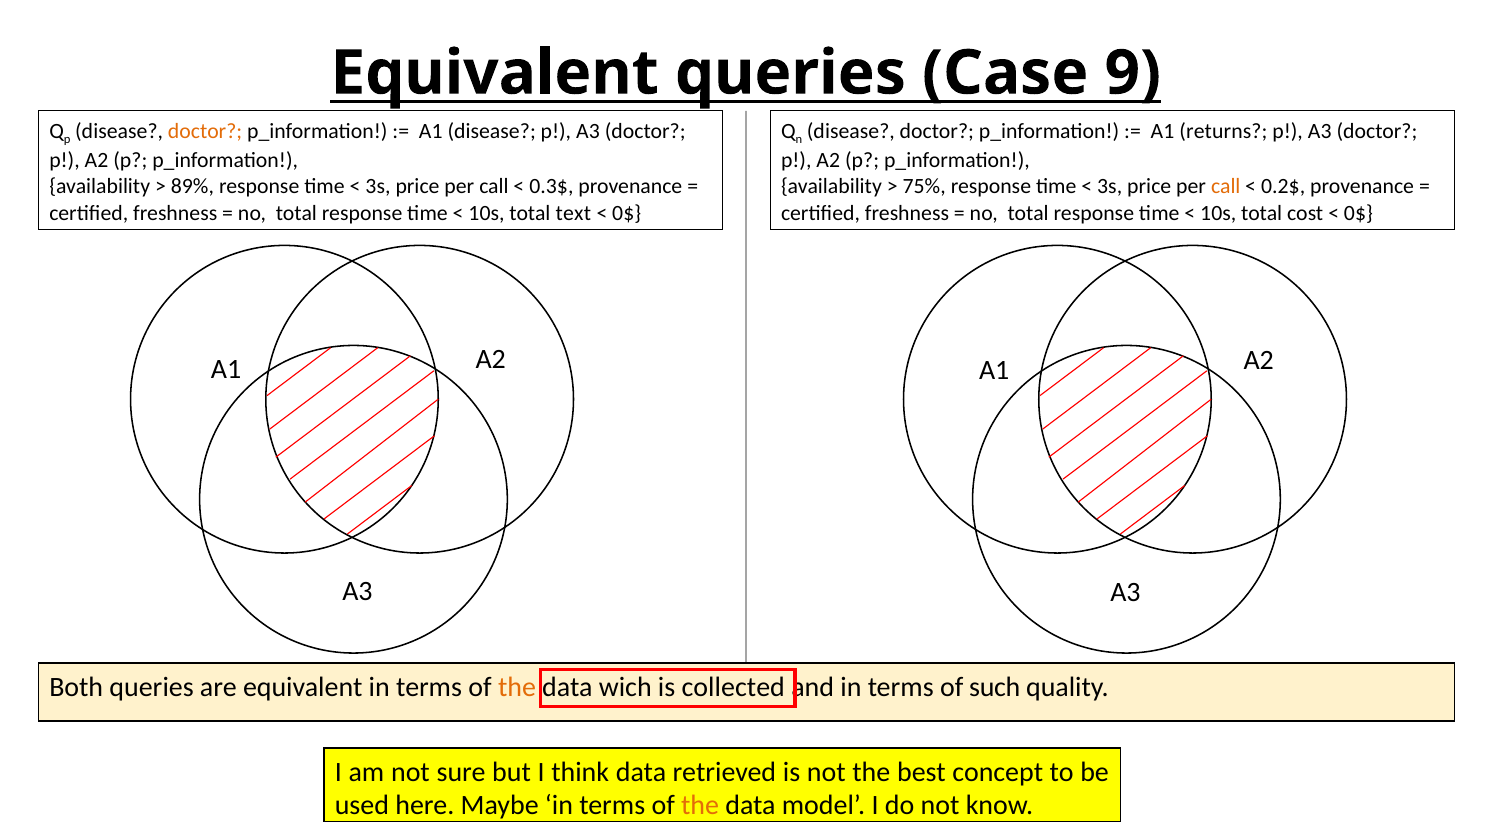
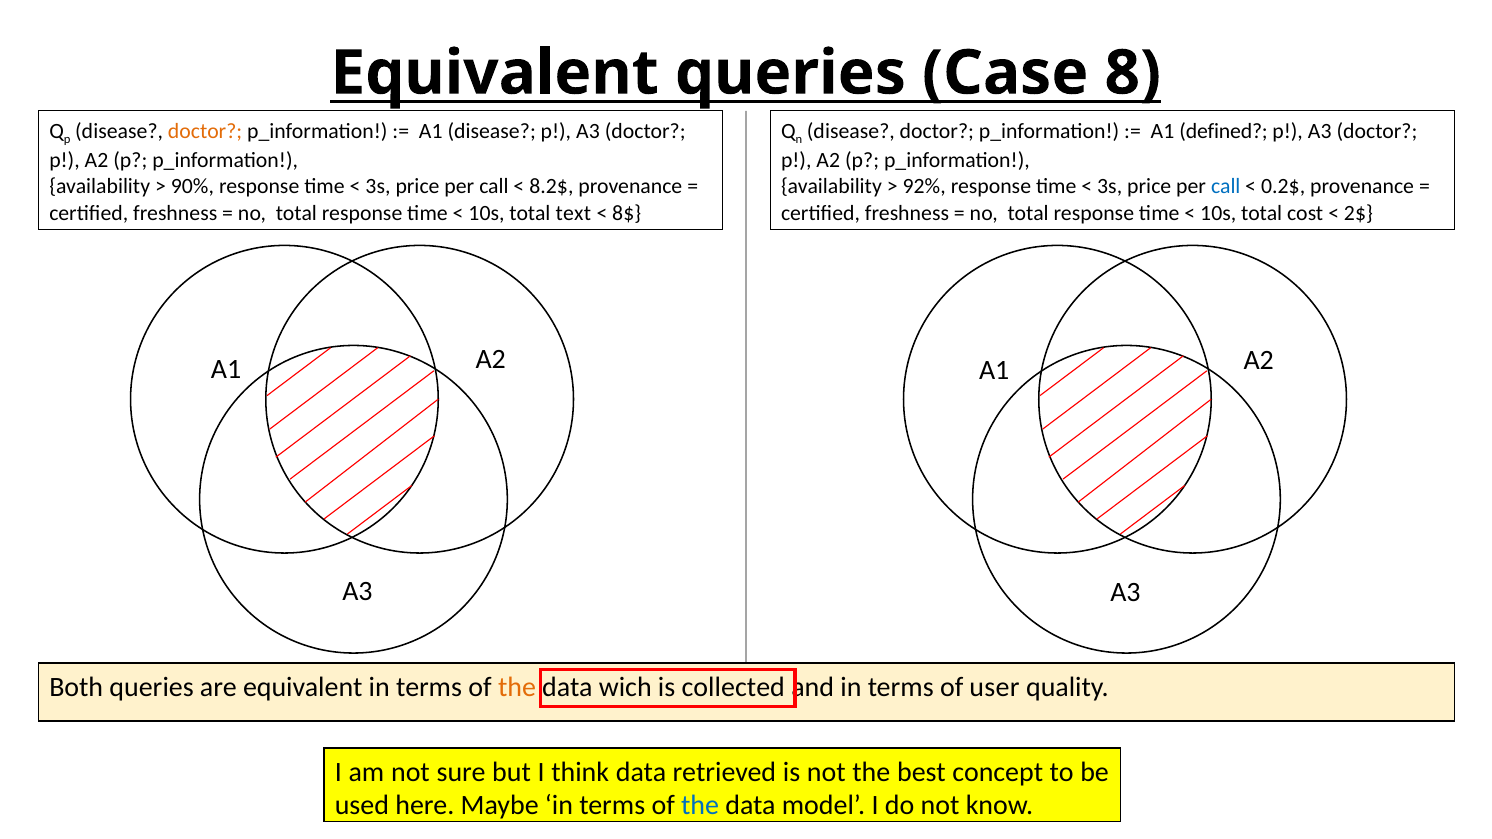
9: 9 -> 8 (1133, 73)
returns: returns -> defined (1224, 131)
89%: 89% -> 90% (192, 187)
0.3$: 0.3$ -> 8.2$ (551, 187)
75%: 75% -> 92% (924, 187)
call colour: orange -> blue (1226, 187)
0$: 0$ -> 8$ (627, 213)
0$: 0$ -> 2$ (1358, 213)
such: such -> user (995, 687)
the colour: orange -> blue (700, 806)
